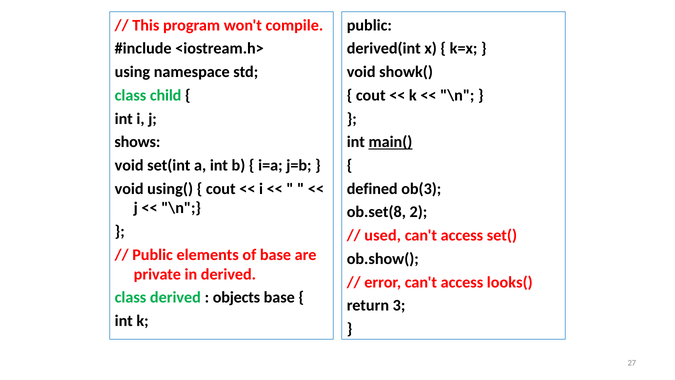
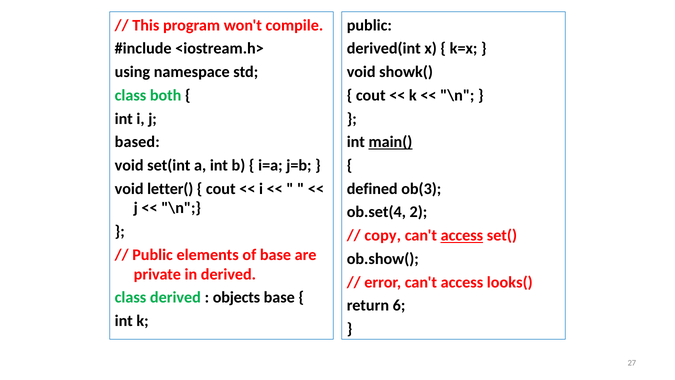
child: child -> both (166, 95)
shows: shows -> based (137, 142)
using(: using( -> letter( (170, 189)
ob.set(8: ob.set(8 -> ob.set(4 (376, 212)
used: used -> copy (383, 235)
access underline: none -> present (462, 235)
3: 3 -> 6 (399, 305)
